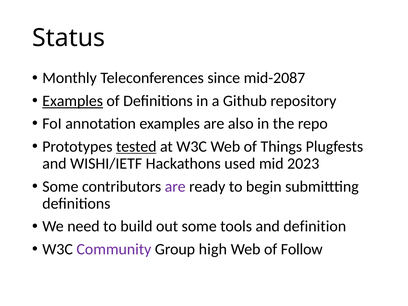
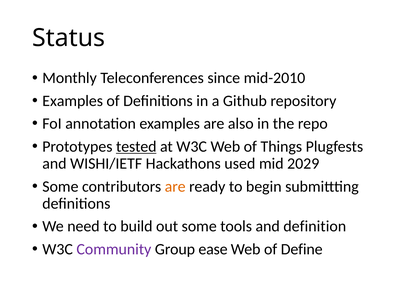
mid-2087: mid-2087 -> mid-2010 (274, 78)
Examples underline: present -> none (73, 101)
2023: 2023 -> 2029 (303, 164)
are colour: purple -> orange (175, 186)
high: high -> ease (213, 249)
Follow: Follow -> Define (302, 249)
